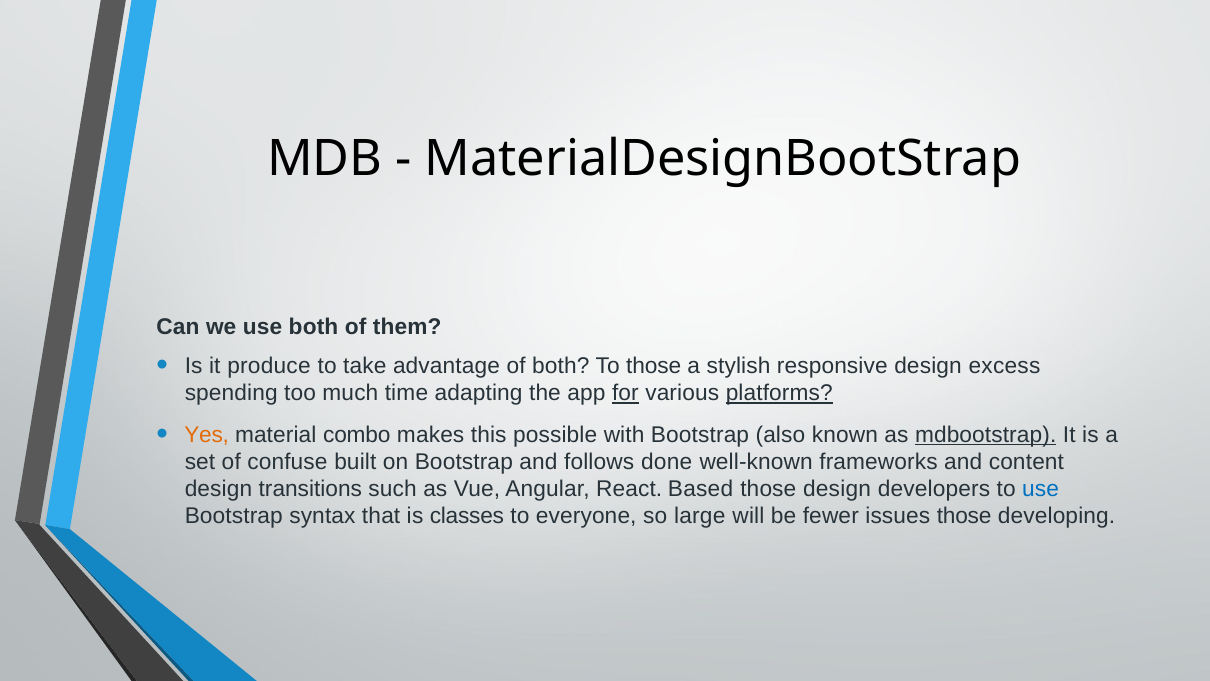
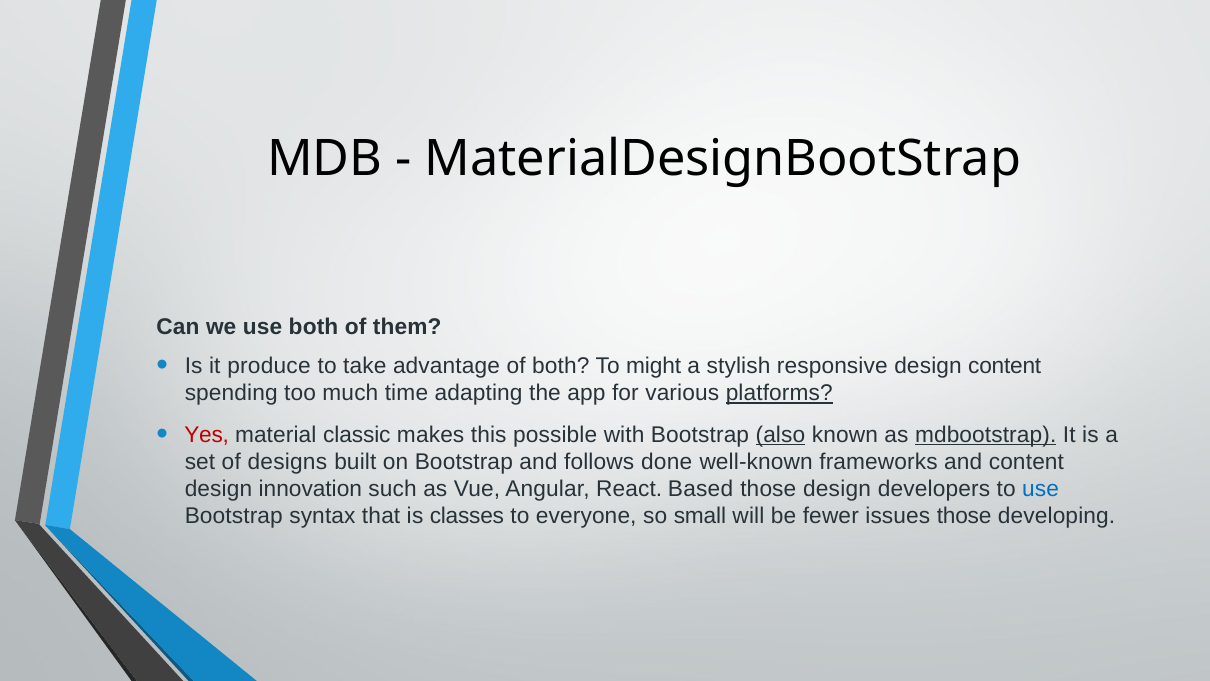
To those: those -> might (654, 366)
design excess: excess -> content (1005, 366)
for underline: present -> none (625, 393)
Yes colour: orange -> red (207, 434)
combo: combo -> classic (357, 434)
also underline: none -> present (780, 434)
confuse: confuse -> designs (287, 462)
transitions: transitions -> innovation (310, 489)
large: large -> small (700, 516)
